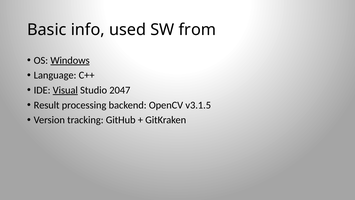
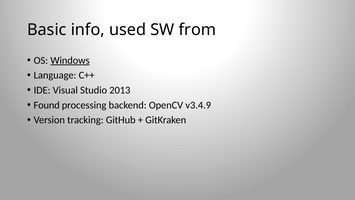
Visual underline: present -> none (65, 90)
2047: 2047 -> 2013 (120, 90)
Result: Result -> Found (47, 105)
v3.1.5: v3.1.5 -> v3.4.9 (198, 105)
